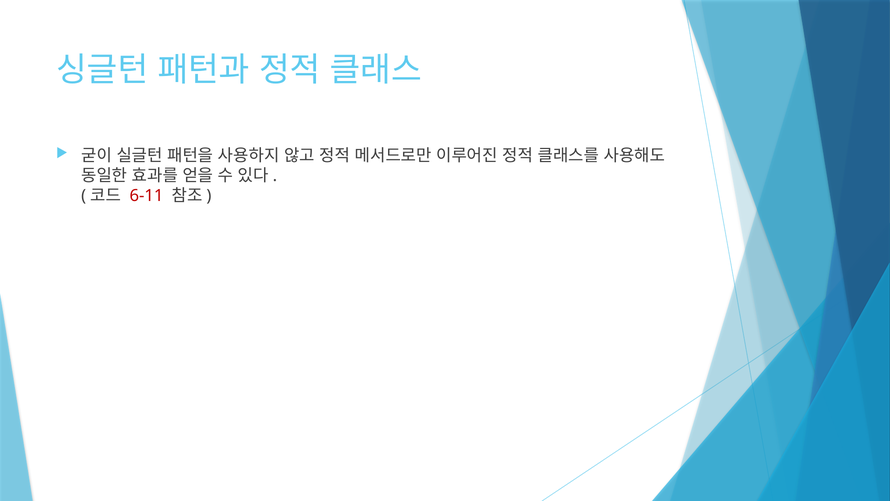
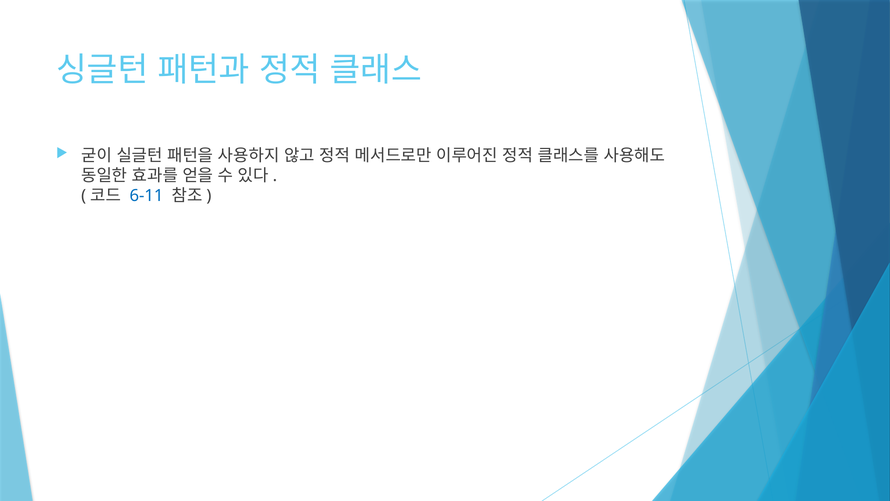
6-11 colour: red -> blue (146, 196)
